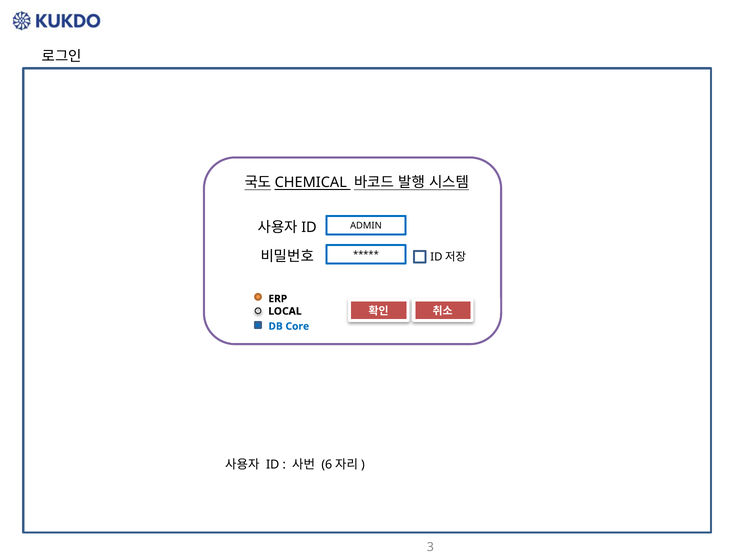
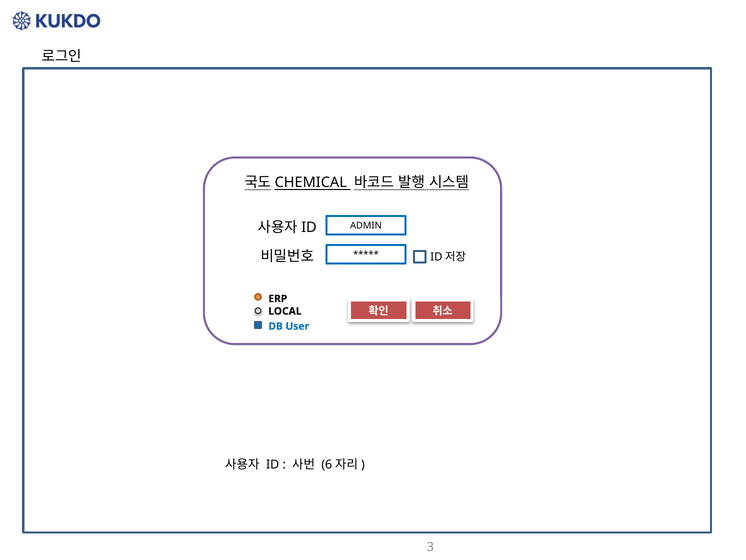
Core: Core -> User (297, 326)
